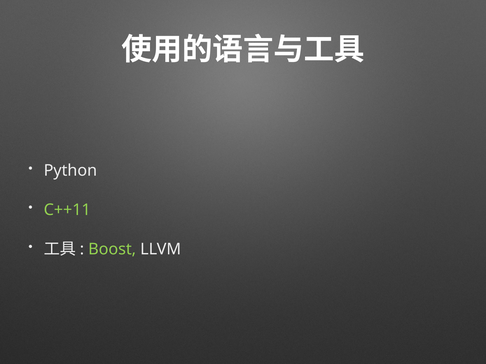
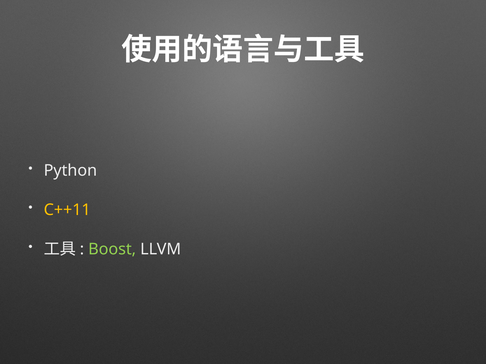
C++11 colour: light green -> yellow (67, 210)
